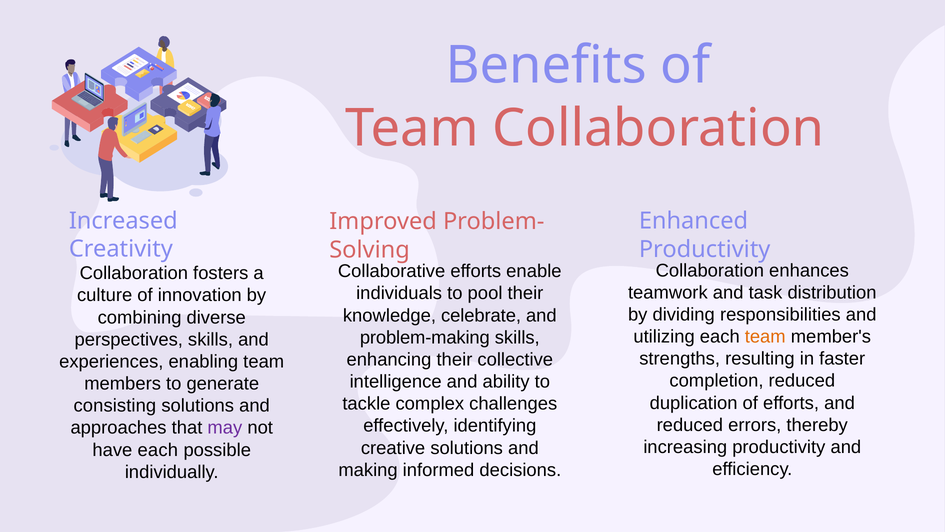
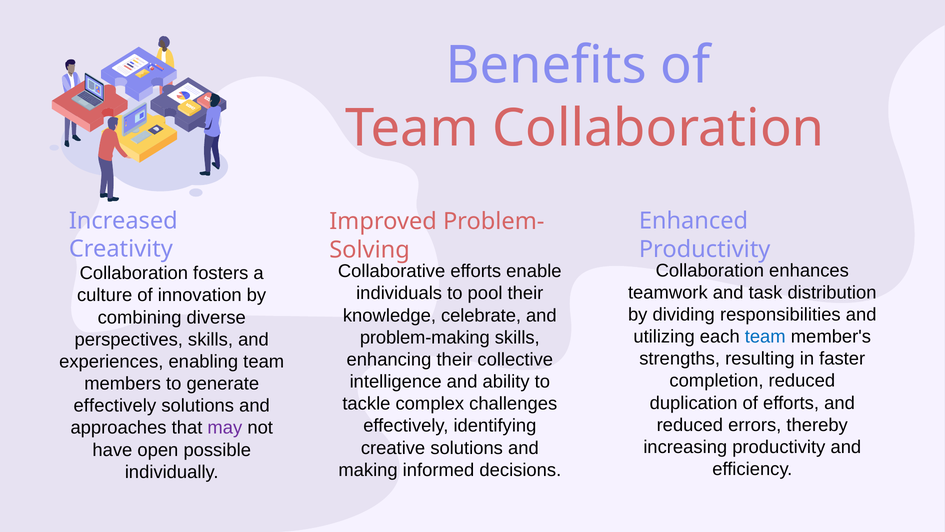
team colour: orange -> blue (765, 336)
consisting: consisting -> effectively (115, 405)
have each: each -> open (158, 450)
